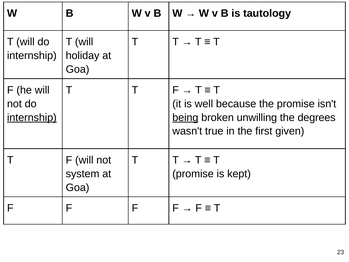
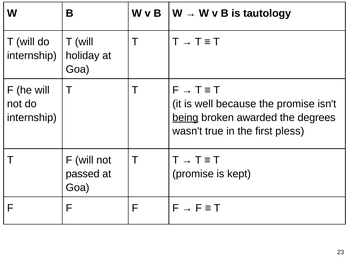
internship underline: present -> none (32, 117)
unwilling: unwilling -> awarded (257, 117)
given: given -> pless (290, 131)
system: system -> passed (83, 174)
